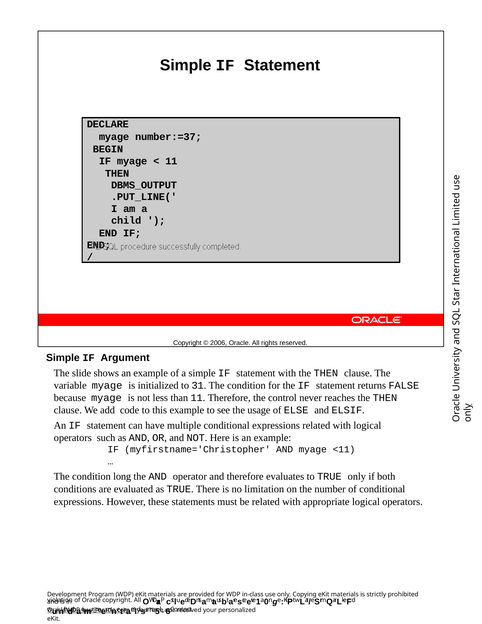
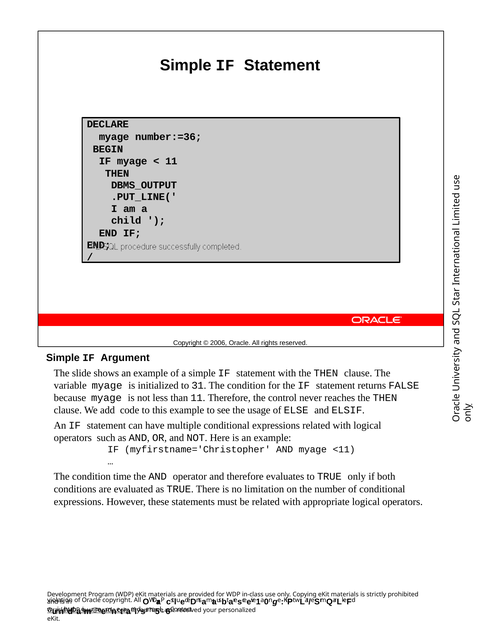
number:=37: number:=37 -> number:=36 (168, 137)
long: long -> time (122, 476)
